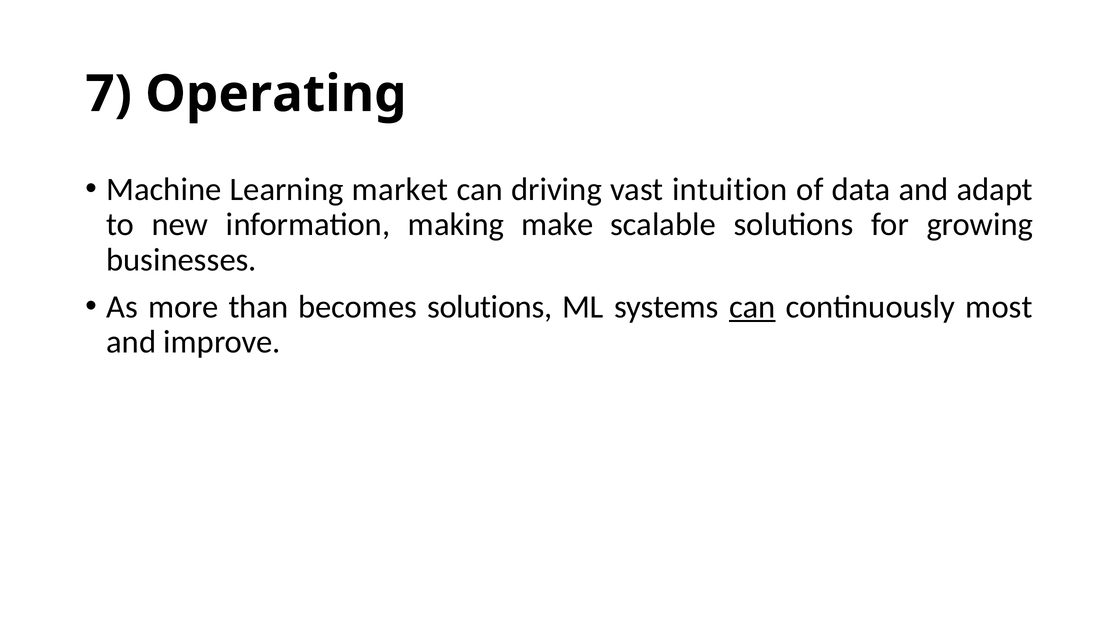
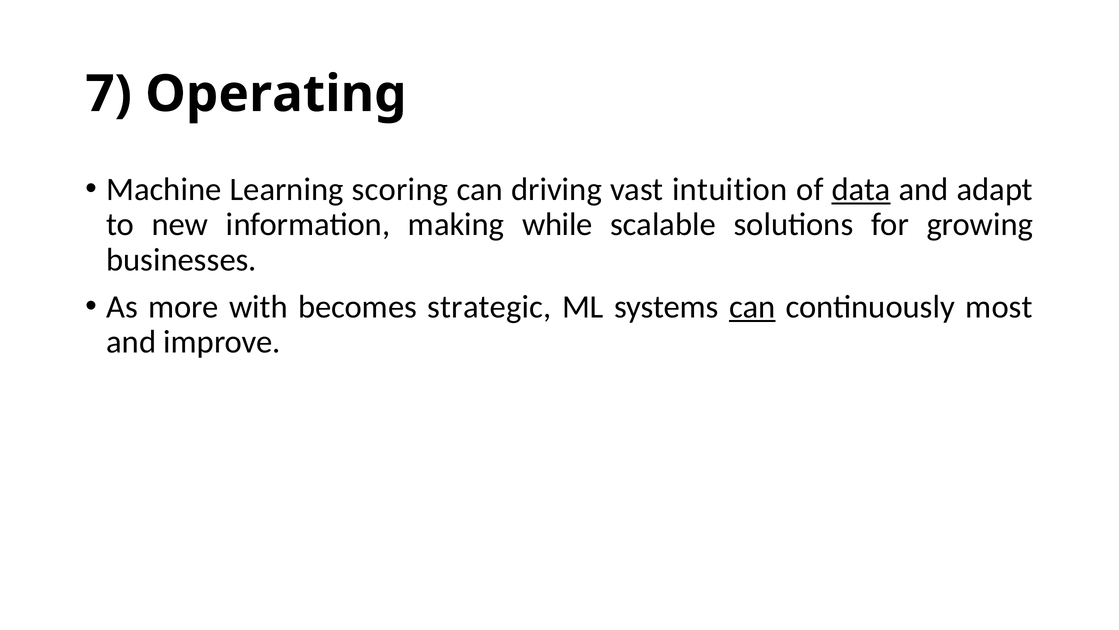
market: market -> scoring (400, 189)
data underline: none -> present (861, 189)
make: make -> while (557, 224)
than: than -> with (258, 307)
becomes solutions: solutions -> strategic (489, 307)
